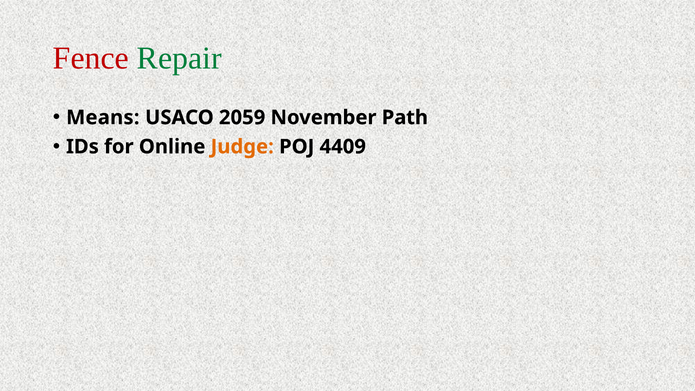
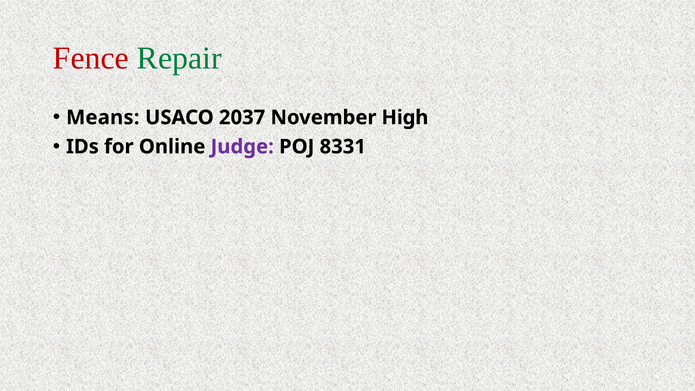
2059: 2059 -> 2037 (242, 118)
Path: Path -> High (405, 118)
Judge colour: orange -> purple (242, 147)
4409: 4409 -> 8331 (343, 147)
